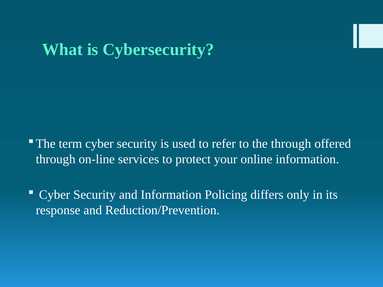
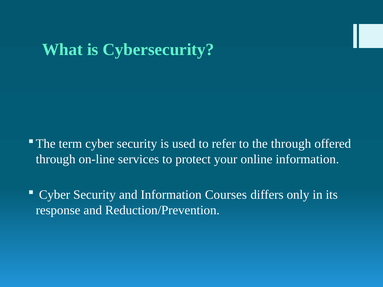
Policing: Policing -> Courses (226, 195)
